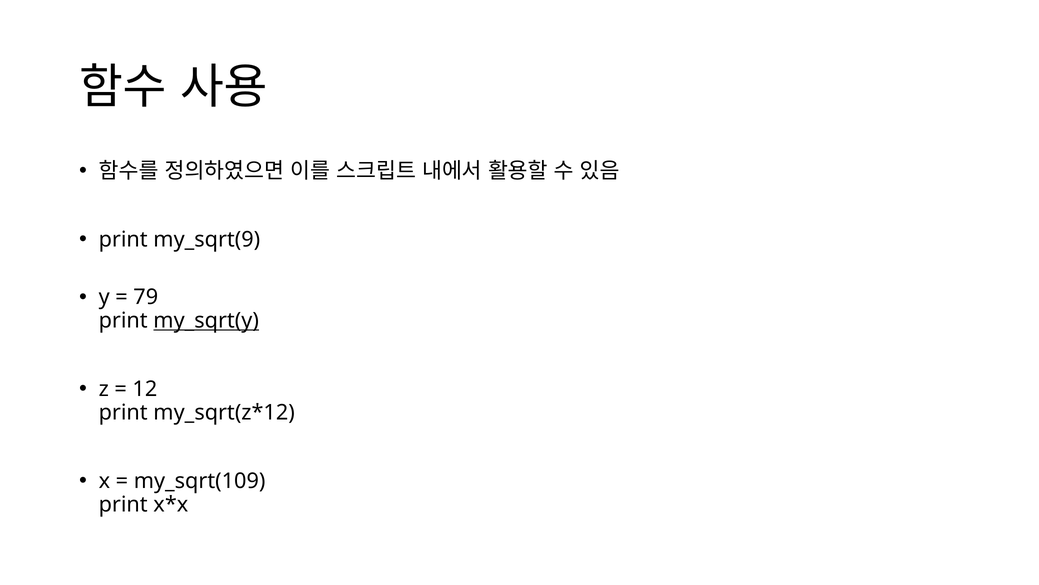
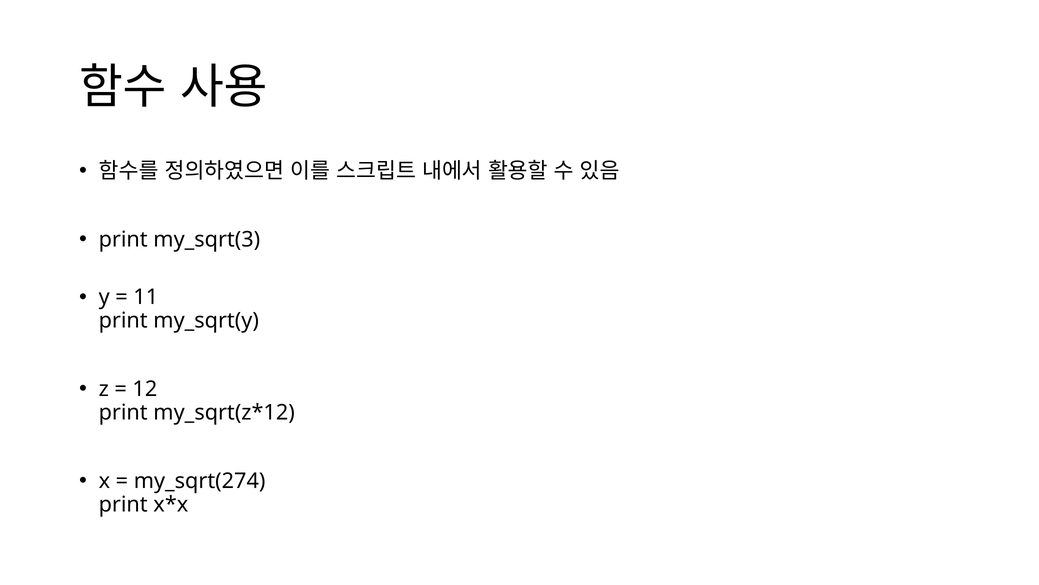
my_sqrt(9: my_sqrt(9 -> my_sqrt(3 (207, 239)
79: 79 -> 11 (146, 297)
my_sqrt(y underline: present -> none (206, 320)
my_sqrt(109: my_sqrt(109 -> my_sqrt(274 (200, 481)
